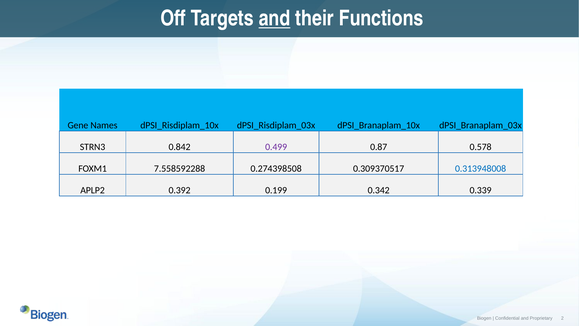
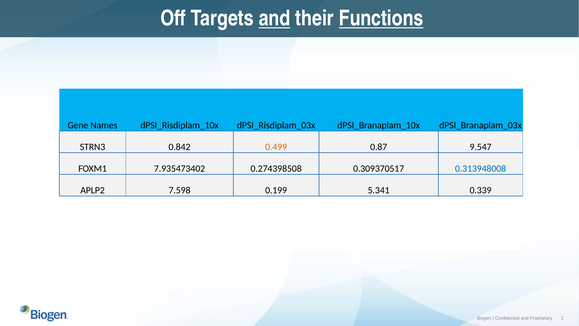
Functions underline: none -> present (381, 18)
0.499 colour: purple -> orange (276, 147)
0.578: 0.578 -> 9.547 (481, 147)
7.558592288: 7.558592288 -> 7.935473402 (180, 168)
0.392: 0.392 -> 7.598 (180, 190)
0.342: 0.342 -> 5.341 (379, 190)
